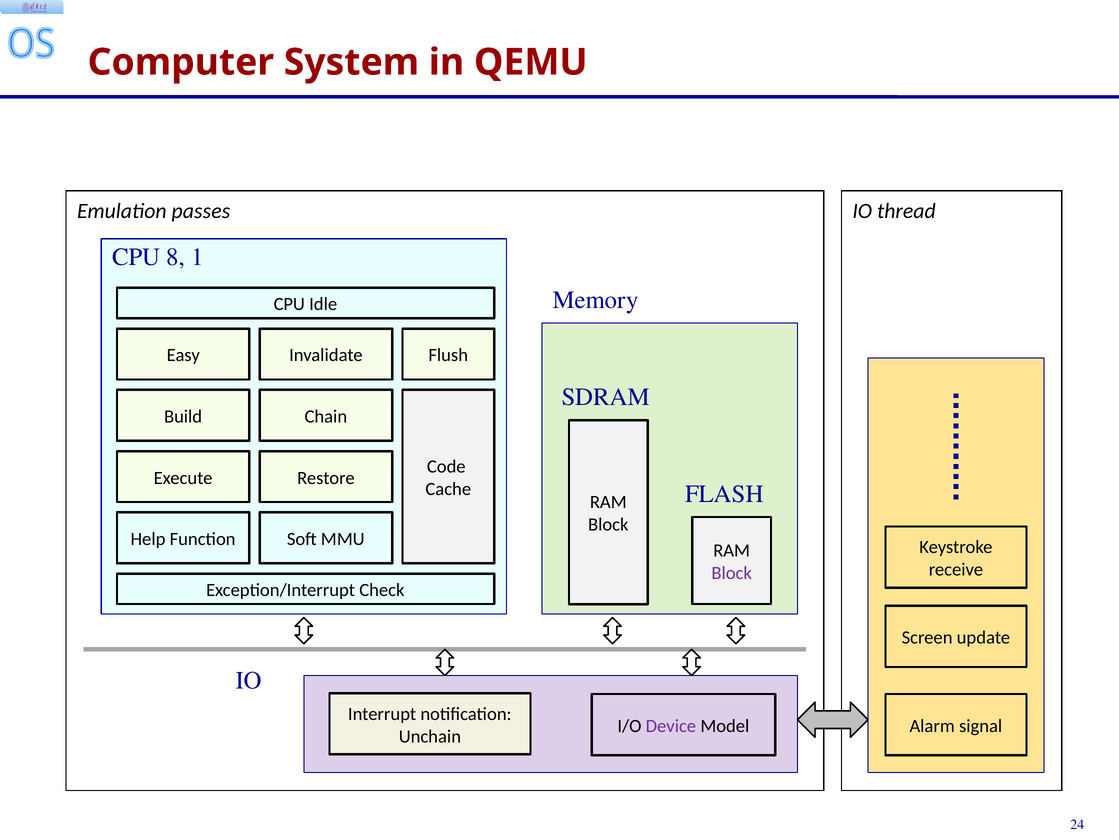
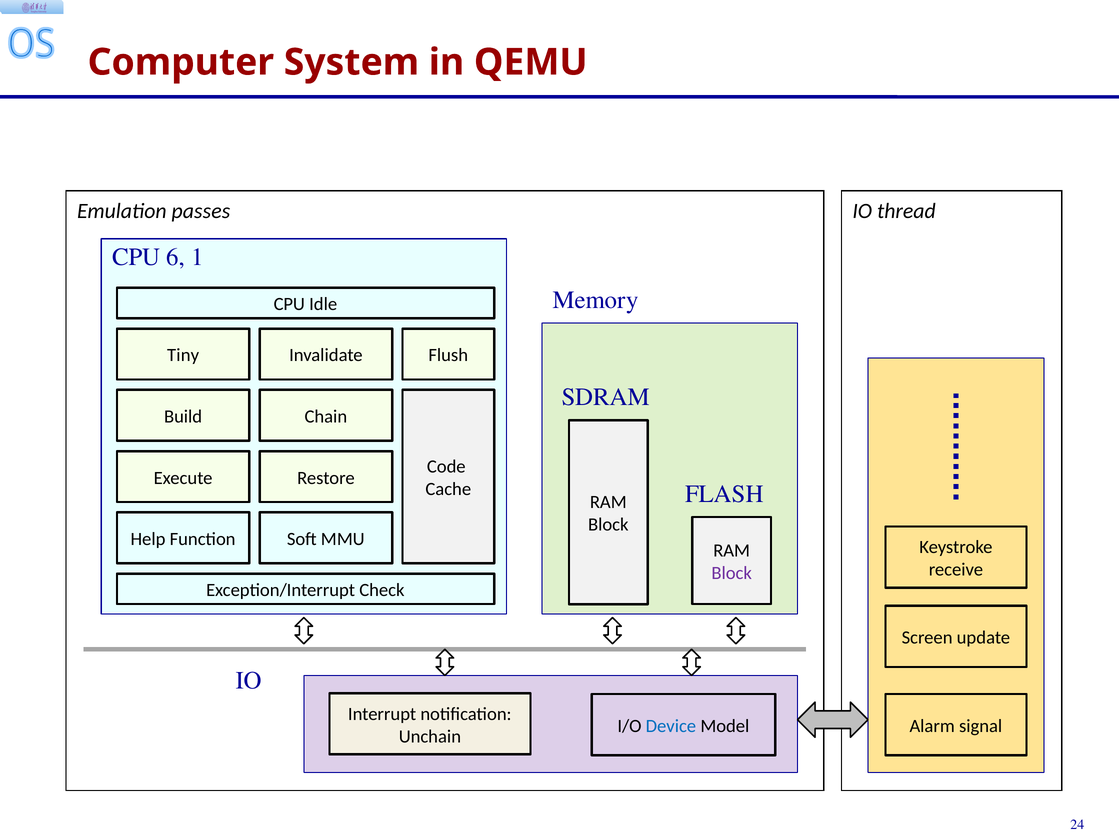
8: 8 -> 6 (176, 257)
Easy: Easy -> Tiny (183, 355)
Device colour: purple -> blue (671, 725)
